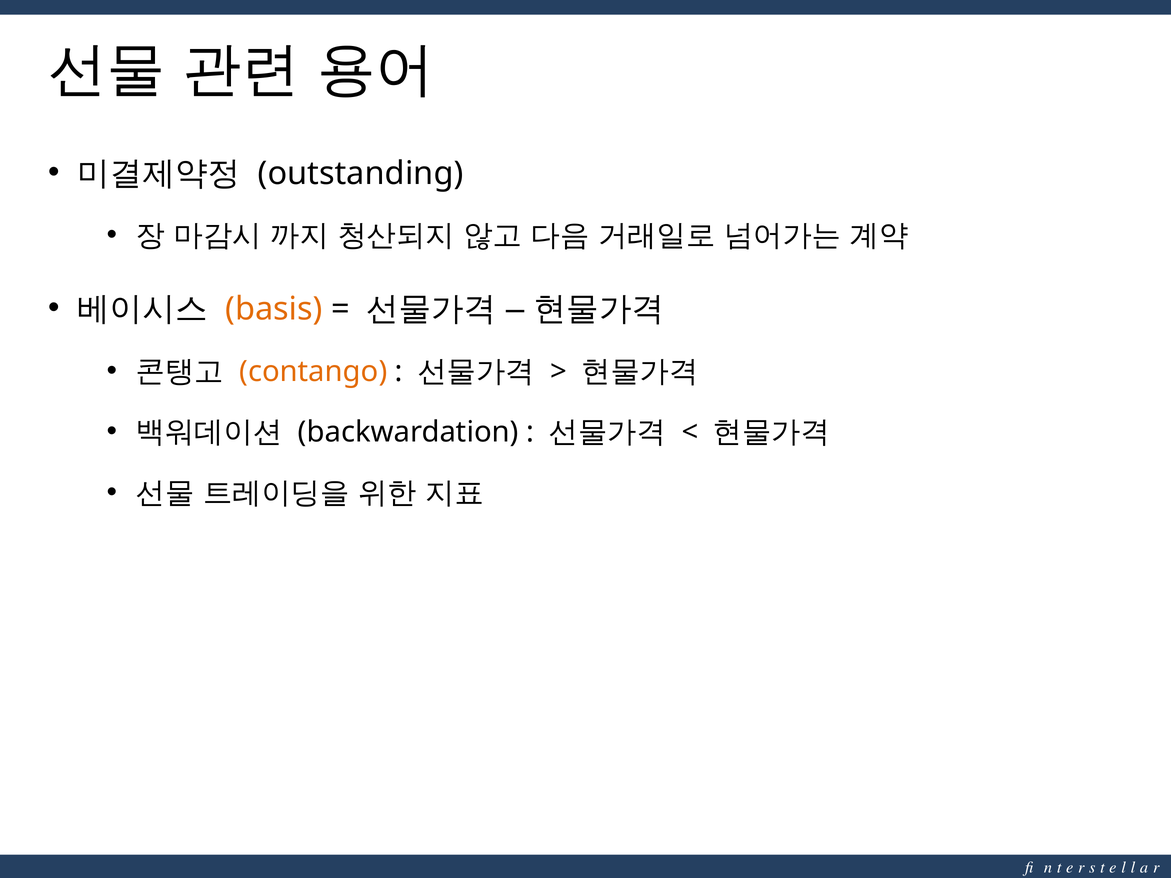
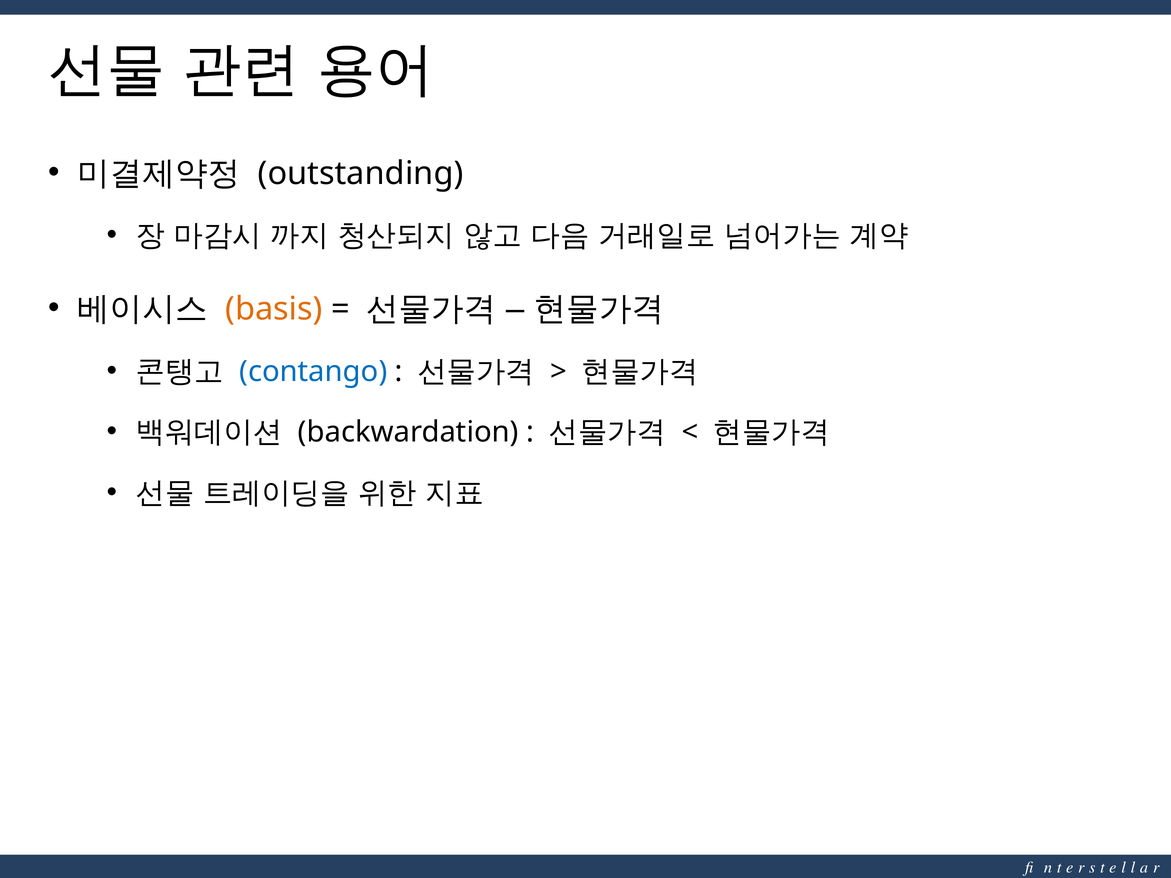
contango colour: orange -> blue (313, 372)
